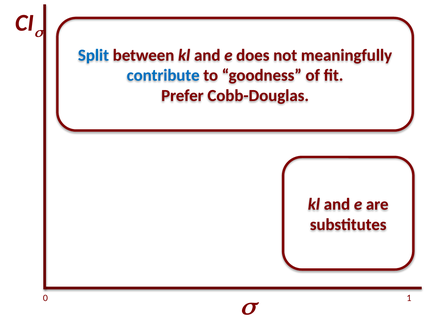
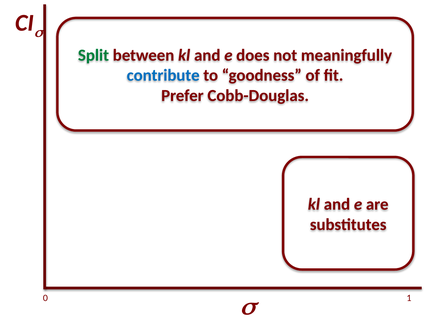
Split colour: blue -> green (93, 55)
